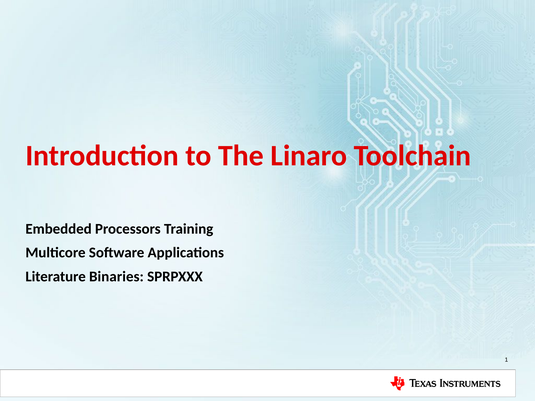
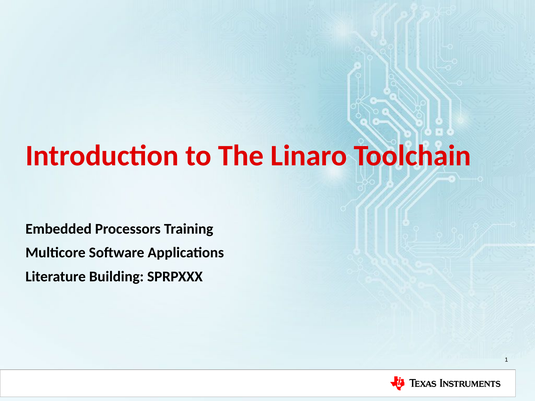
Binaries: Binaries -> Building (116, 277)
